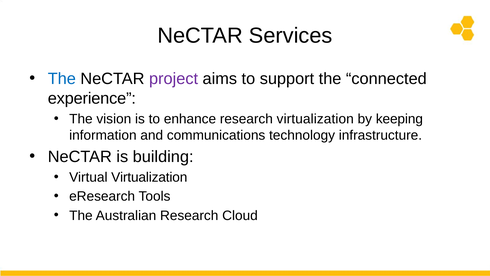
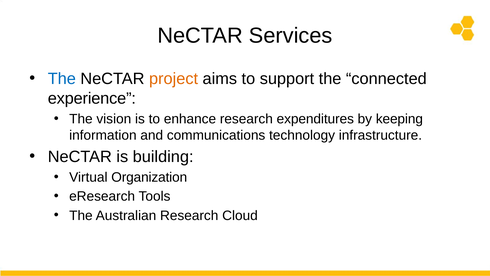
project colour: purple -> orange (174, 79)
research virtualization: virtualization -> expenditures (315, 119)
Virtual Virtualization: Virtualization -> Organization (149, 177)
